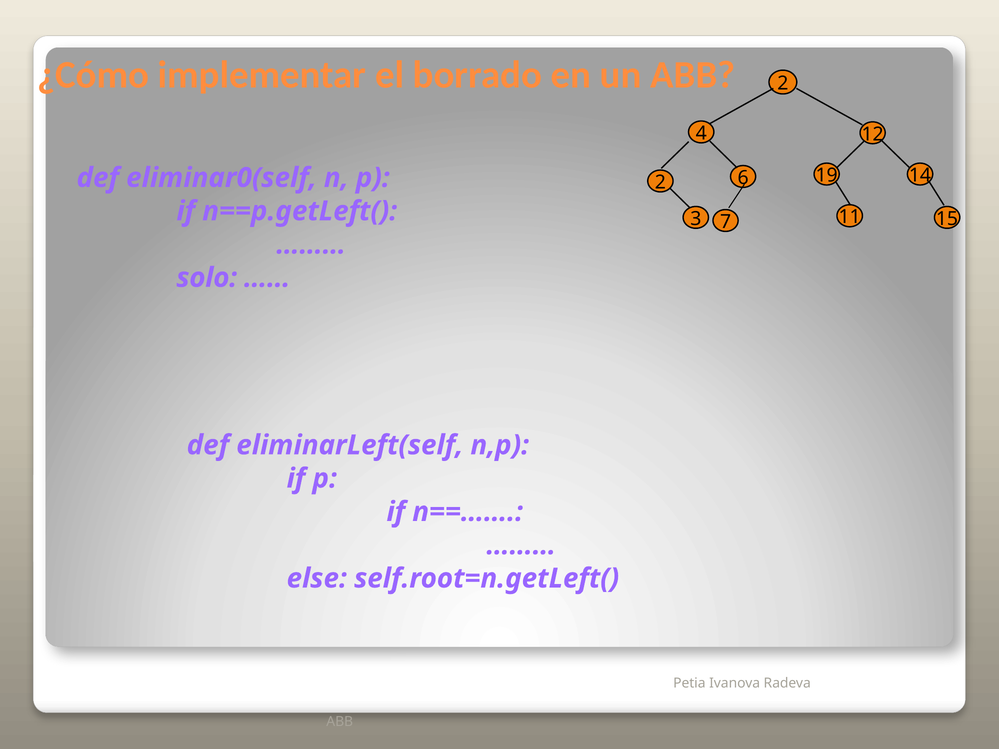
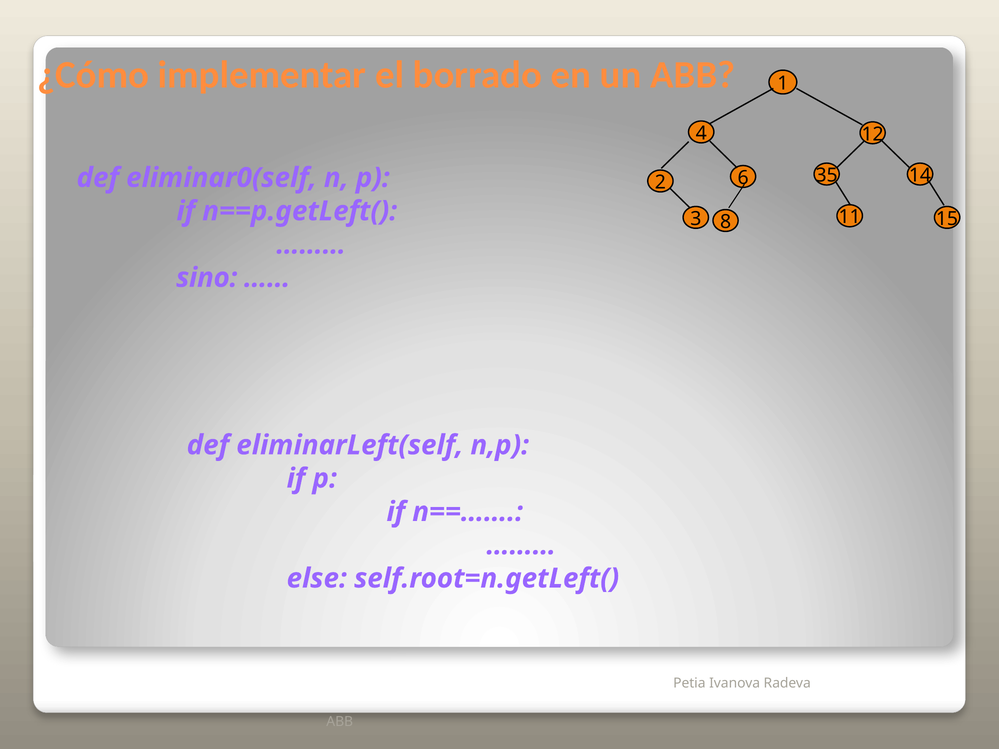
ABB 2: 2 -> 1 (783, 83)
19: 19 -> 35 (827, 175)
7: 7 -> 8 (726, 222)
solo: solo -> sino (207, 278)
